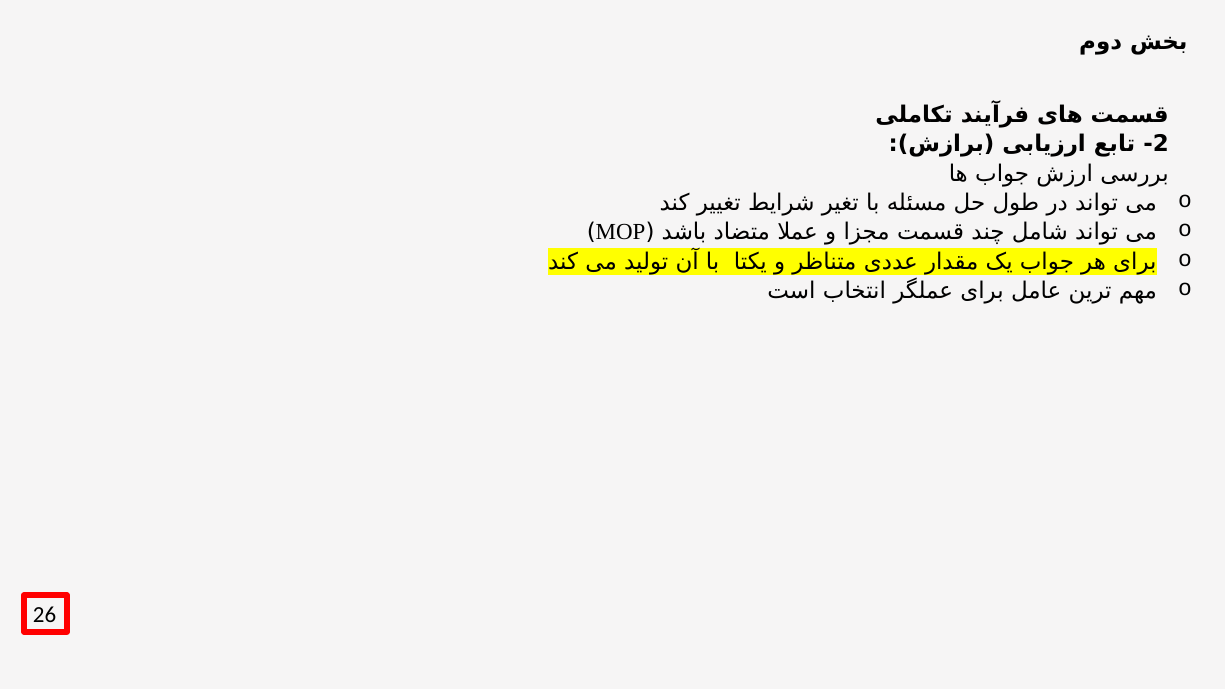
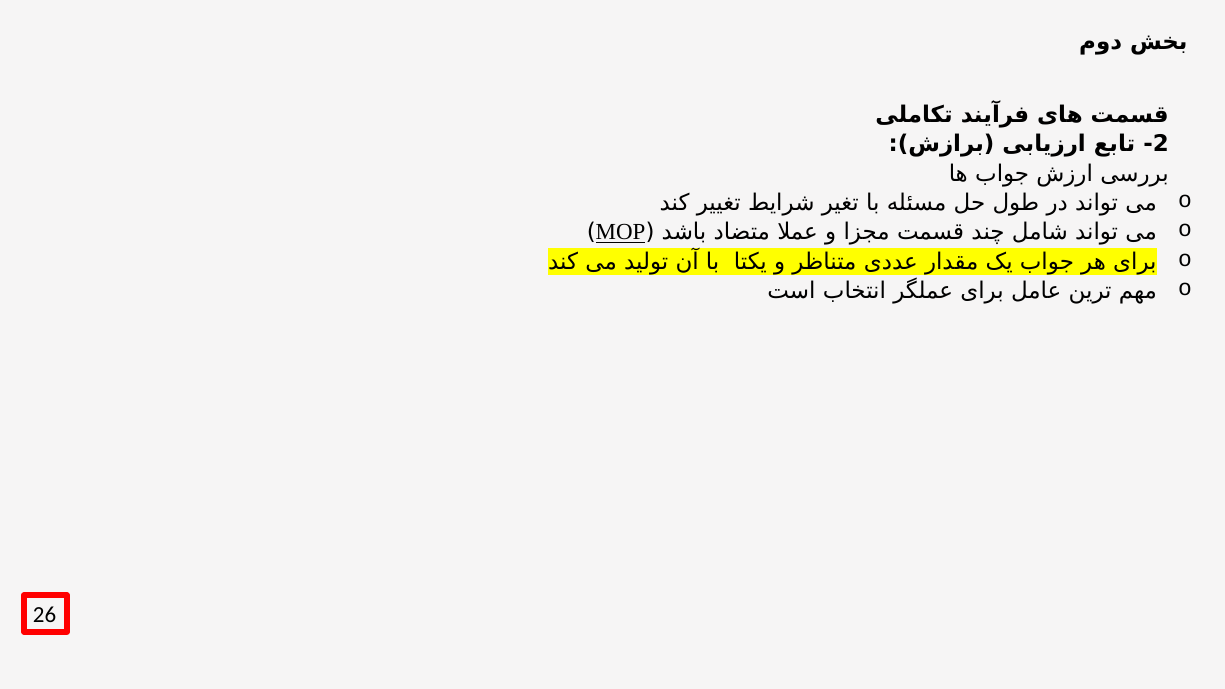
MOP underline: none -> present (621, 232)
